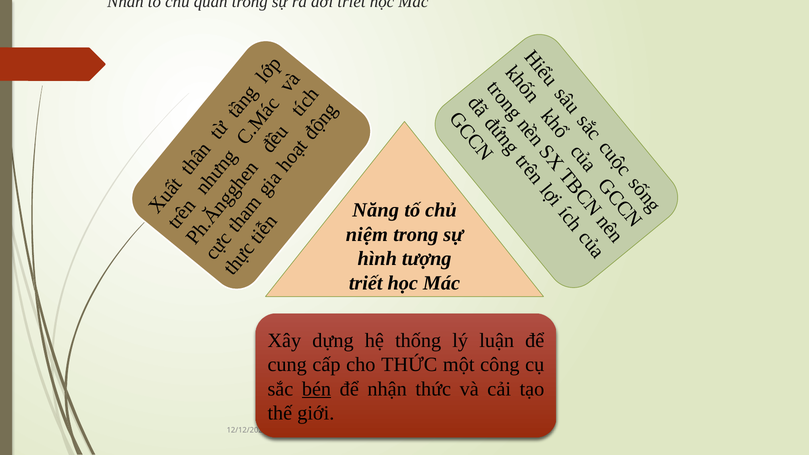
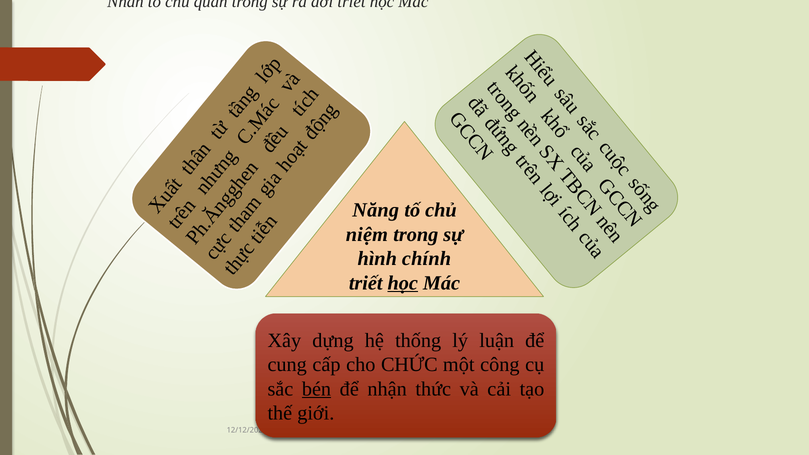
tượng: tượng -> chính (427, 259)
học underline: none -> present (403, 283)
cho THỨC: THỨC -> CHỨC (409, 365)
